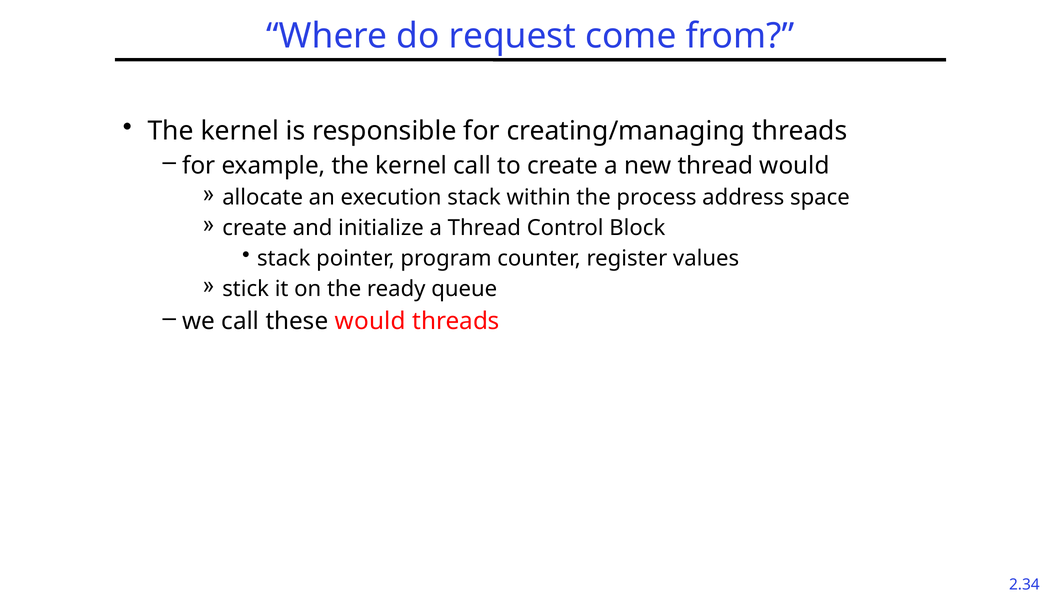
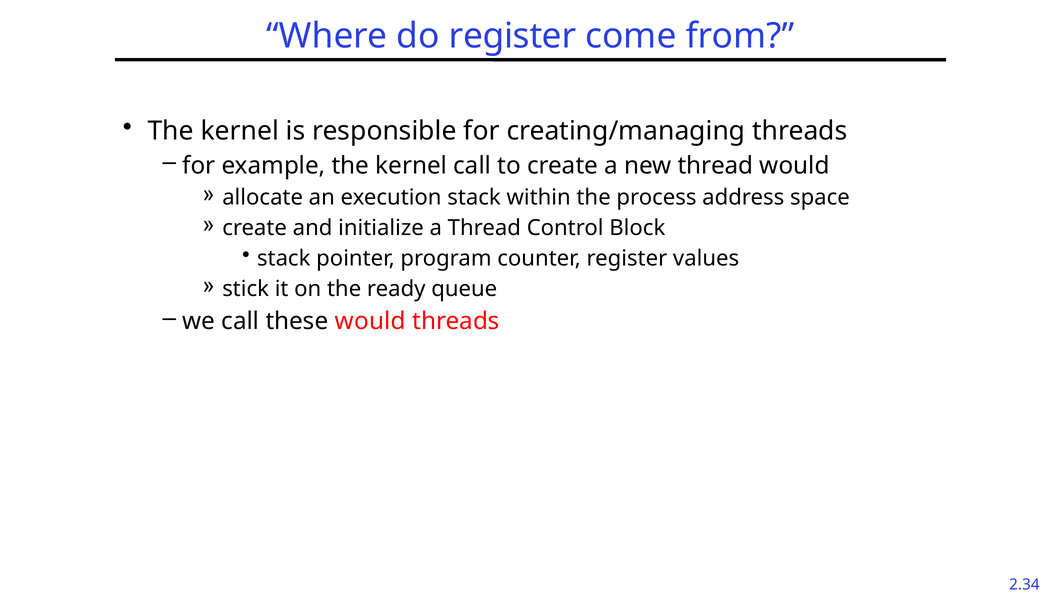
do request: request -> register (513, 36)
